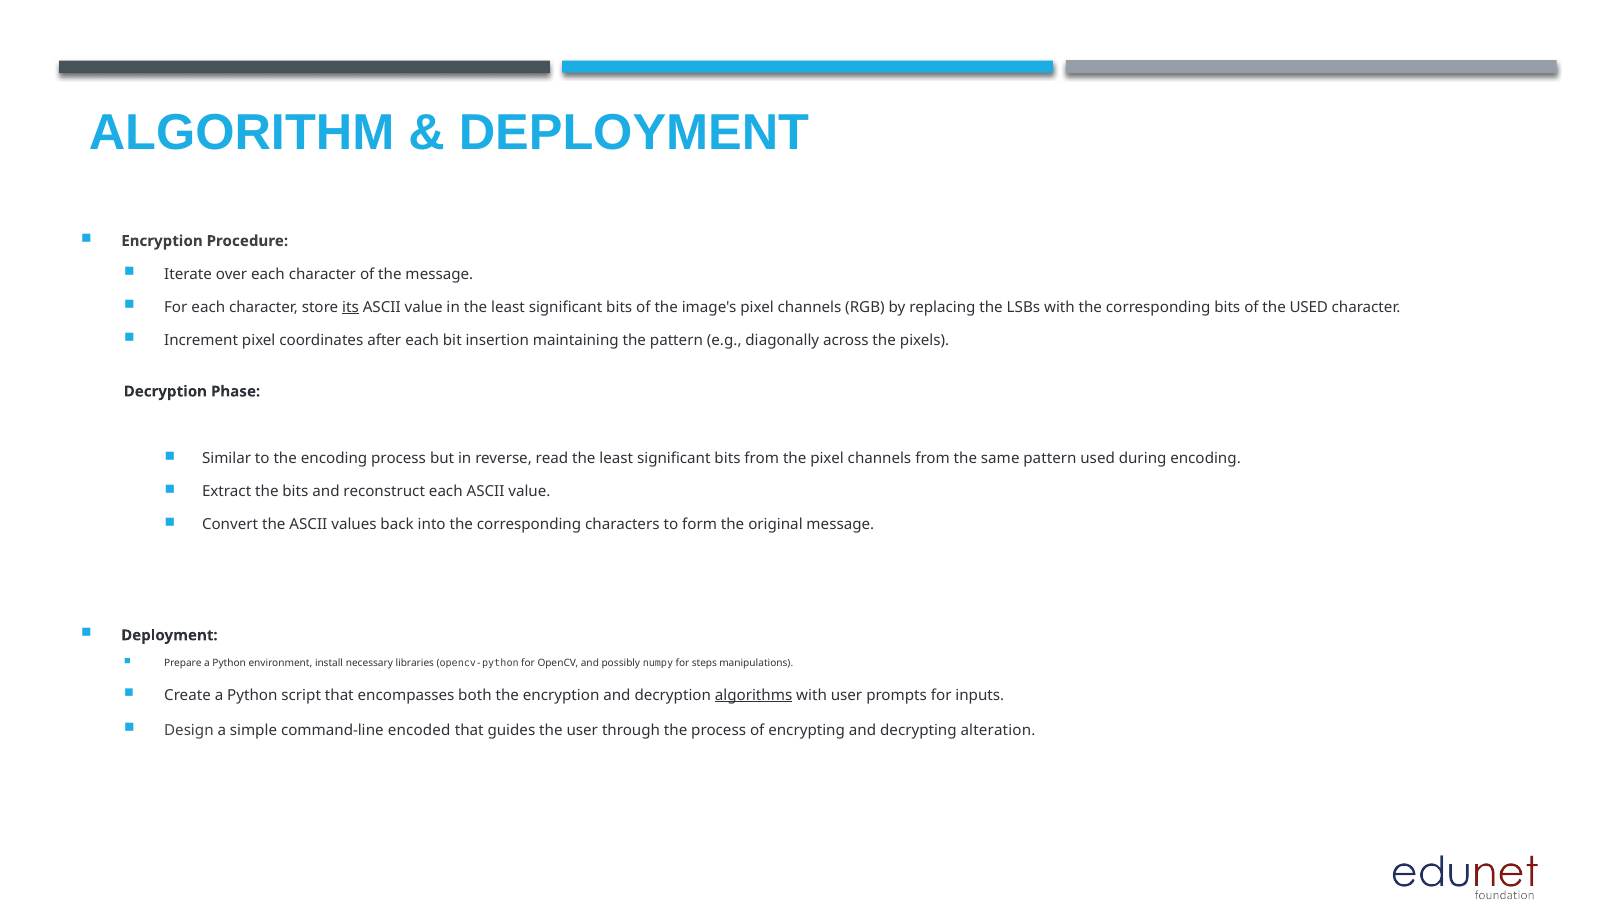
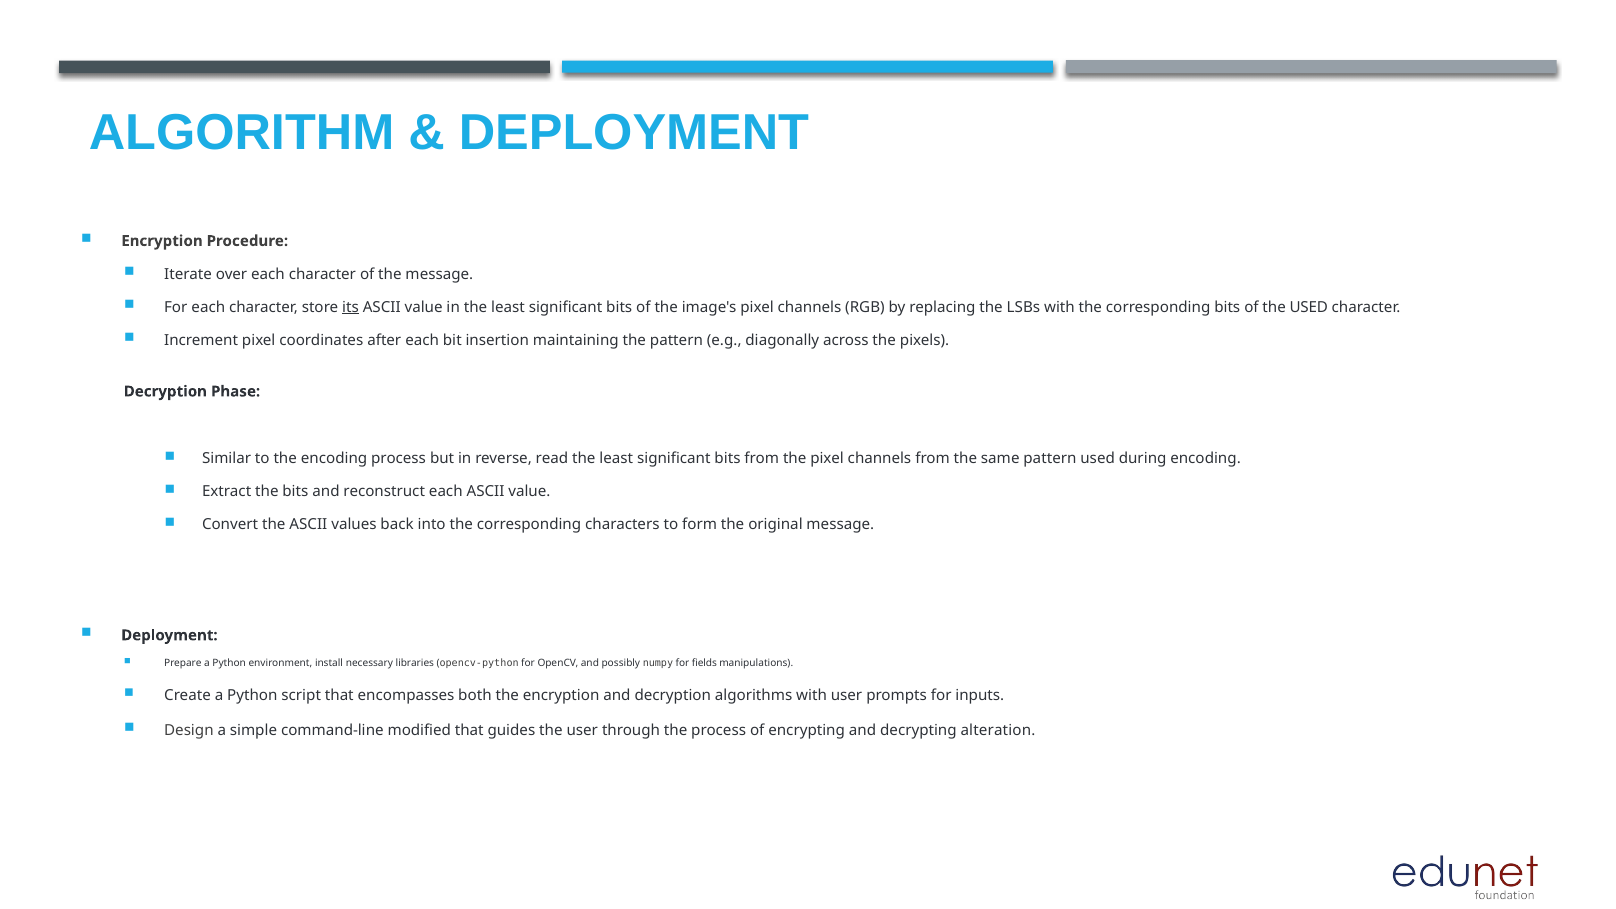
steps: steps -> fields (704, 663)
algorithms underline: present -> none (754, 695)
encoded: encoded -> modified (419, 730)
